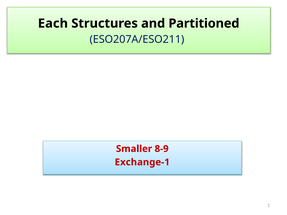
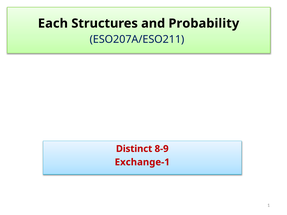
Partitioned: Partitioned -> Probability (204, 23)
Smaller: Smaller -> Distinct (134, 149)
